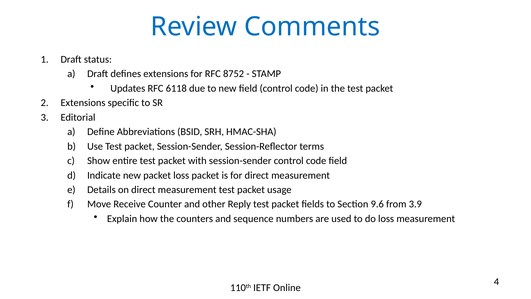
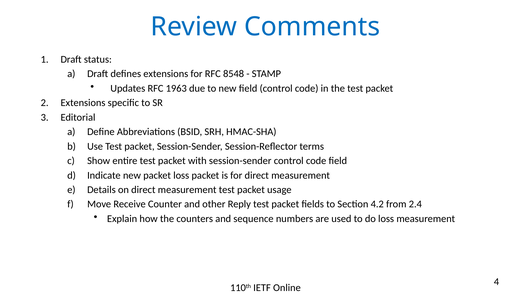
8752: 8752 -> 8548 (234, 74)
6118: 6118 -> 1963 (176, 88)
9.6: 9.6 -> 4.2 (377, 204)
3.9: 3.9 -> 2.4 (415, 204)
